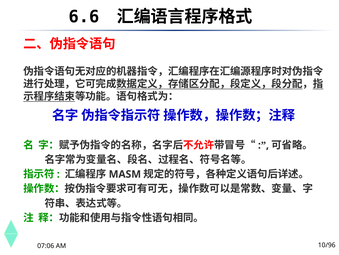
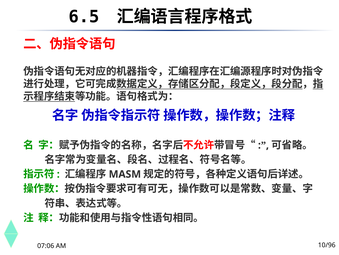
6.6: 6.6 -> 6.5 (84, 17)
